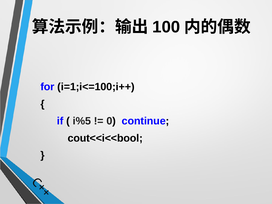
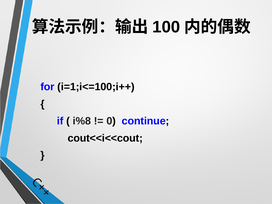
i%5: i%5 -> i%8 (82, 121)
cout<<i<<bool: cout<<i<<bool -> cout<<i<<cout (105, 138)
